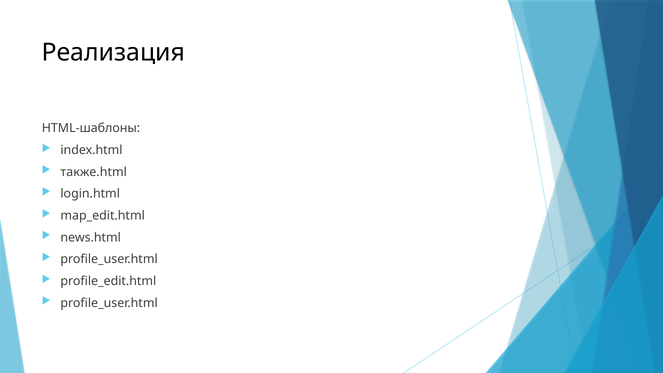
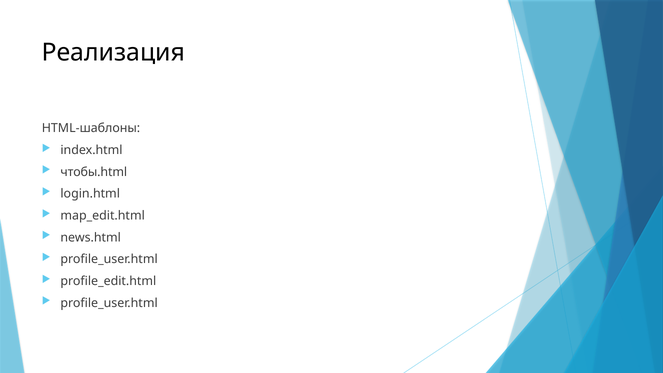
также.html: также.html -> чтобы.html (94, 172)
